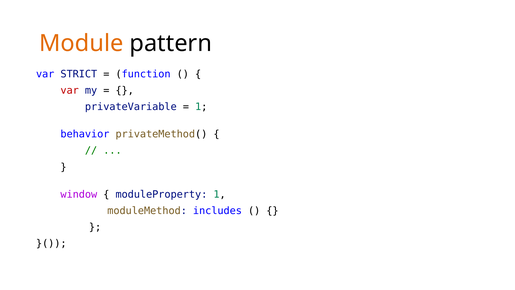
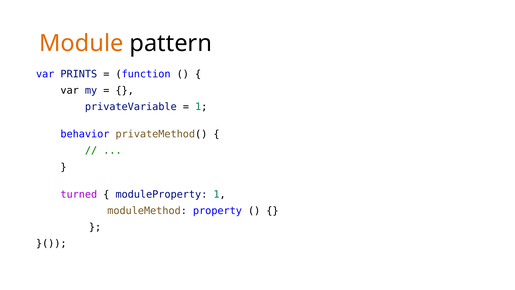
STRICT: STRICT -> PRINTS (79, 74)
var colour: red -> black (70, 90)
window: window -> turned (79, 194)
includes: includes -> property (217, 211)
